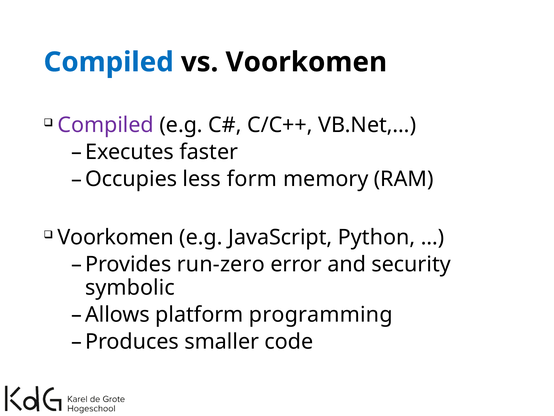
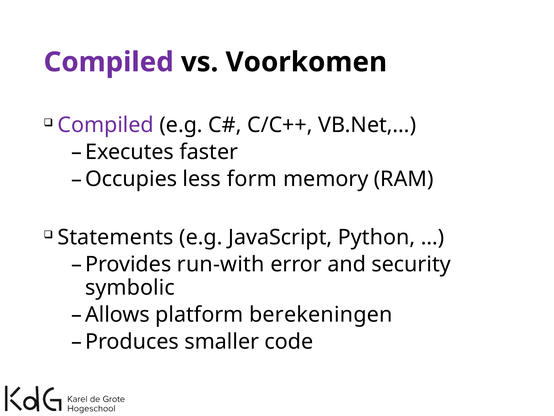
Compiled colour: blue -> purple (109, 62)
Voorkomen: Voorkomen -> Statements (116, 237)
run-zero: run-zero -> run-with (221, 264)
programming: programming -> berekeningen (321, 314)
